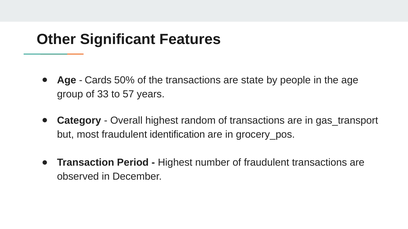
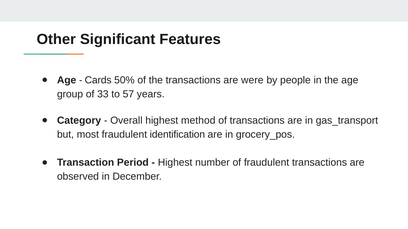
state: state -> were (252, 80)
random: random -> method (198, 121)
